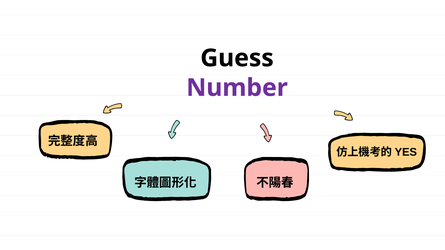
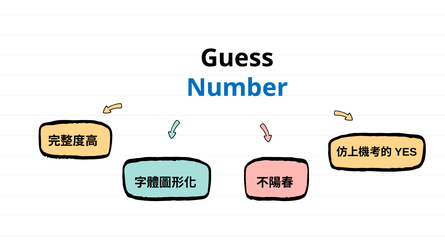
Number colour: purple -> blue (237, 88)
